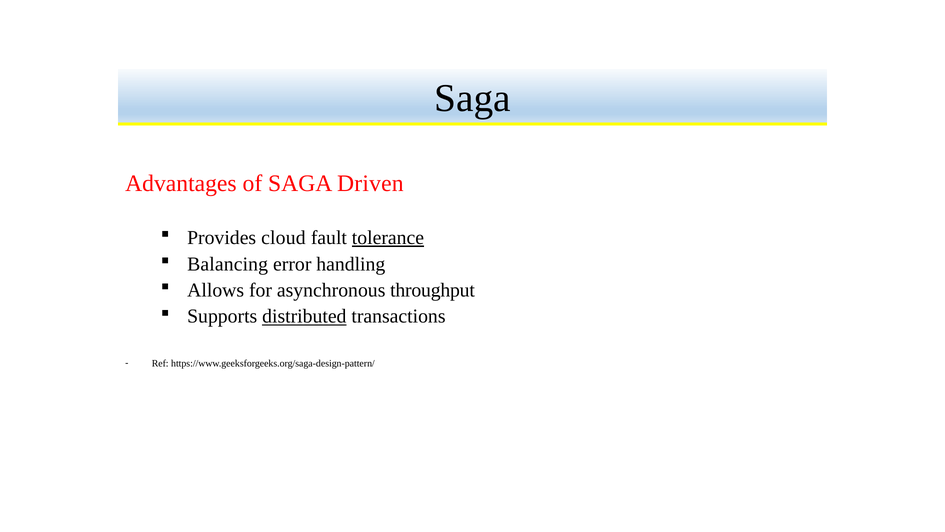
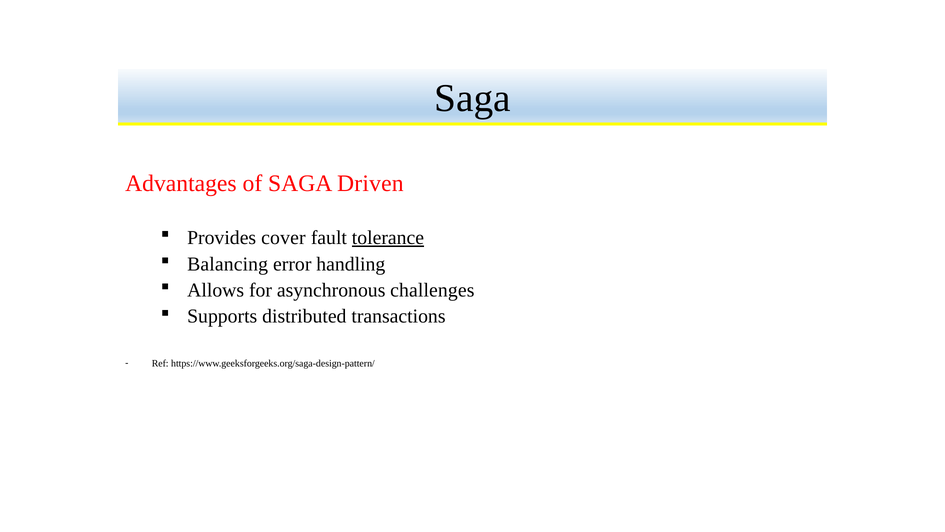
cloud: cloud -> cover (283, 238)
throughput: throughput -> challenges (432, 290)
distributed underline: present -> none (304, 316)
